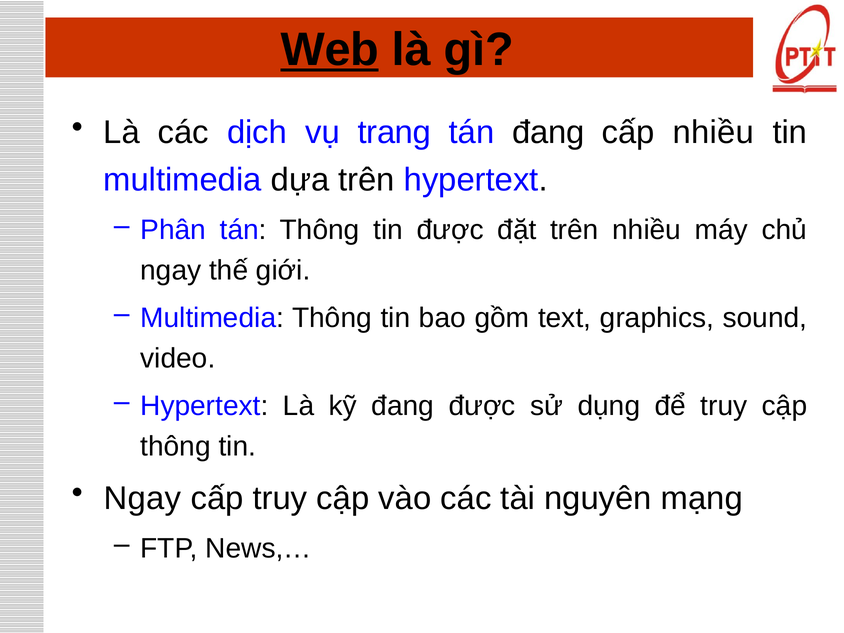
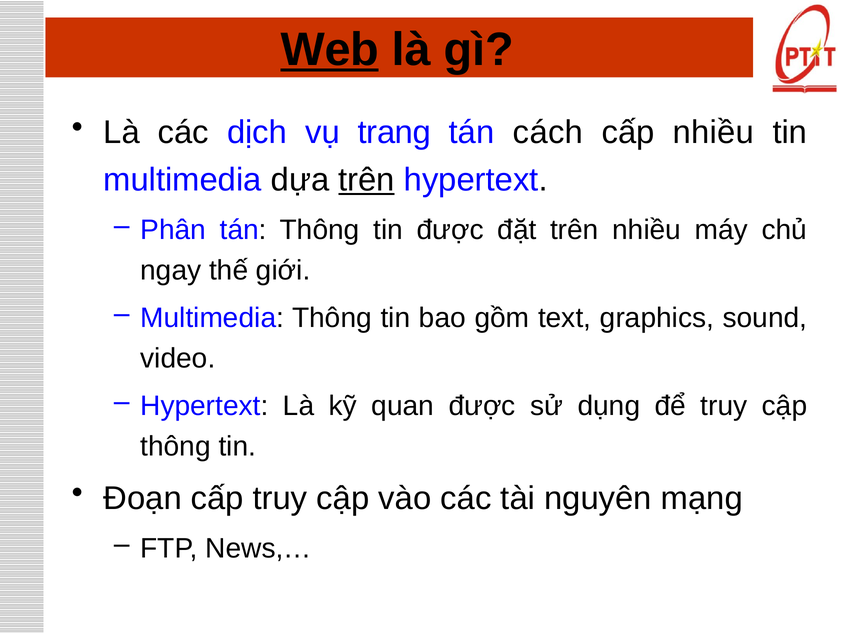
tán đang: đang -> cách (548, 133)
trên underline: none -> present (366, 180)
kỹ đang: đang -> quan (403, 406)
Ngay: Ngay -> Đoạn (143, 498)
